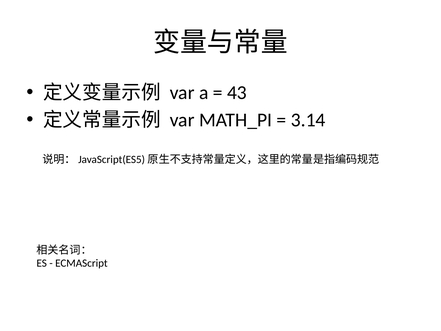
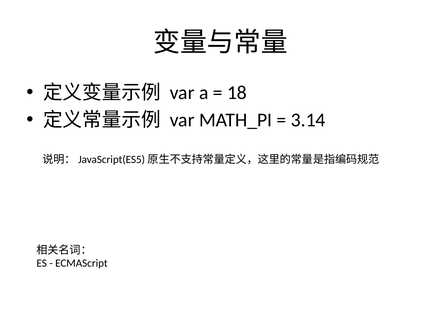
43: 43 -> 18 (237, 93)
